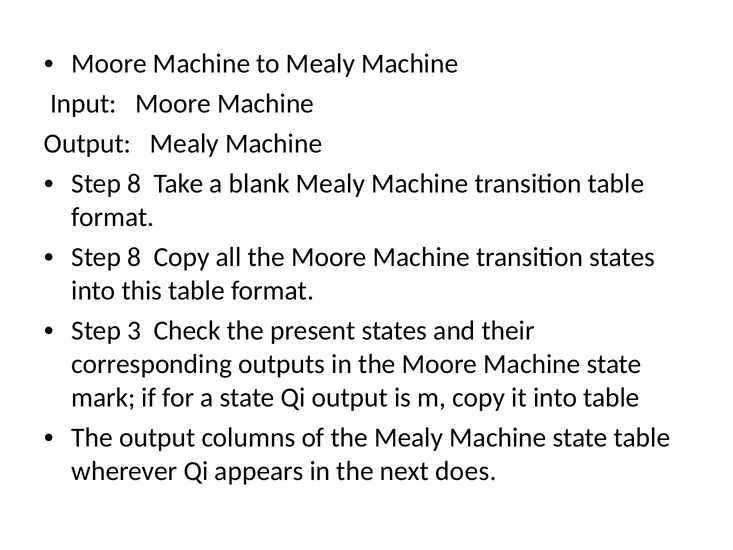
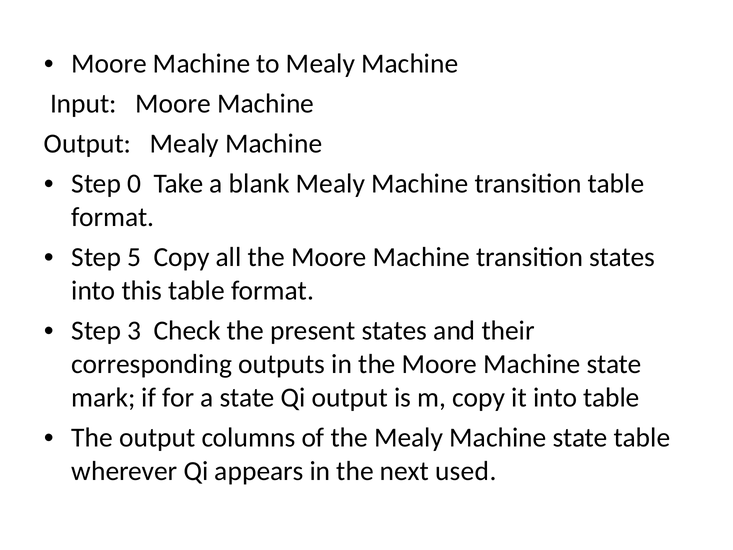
8: 8 -> 0 (134, 183)
8: 8 -> 5 (134, 257)
does: does -> used (466, 471)
